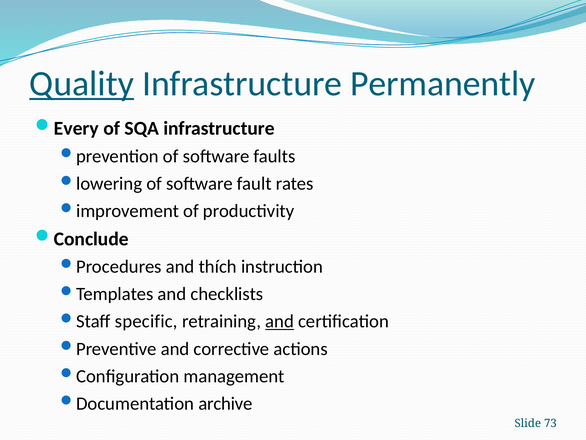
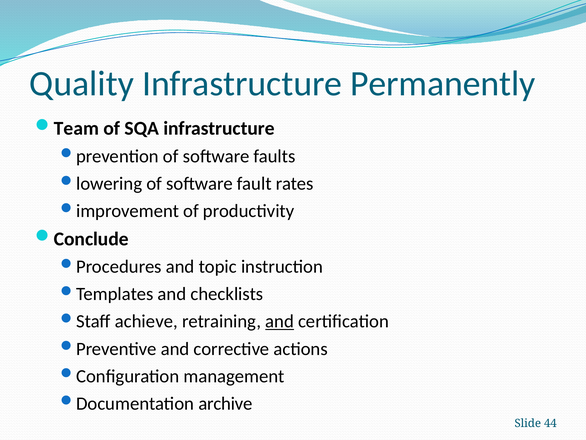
Quality underline: present -> none (82, 84)
Every: Every -> Team (76, 128)
thích: thích -> topic (218, 266)
specific: specific -> achieve (146, 321)
73: 73 -> 44 (550, 423)
